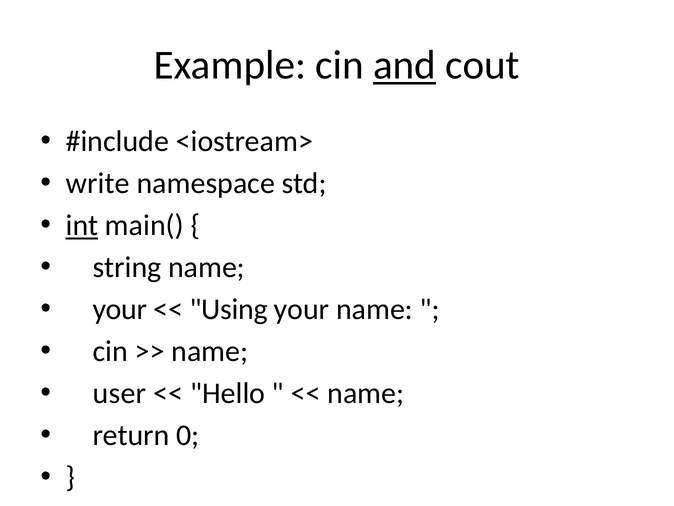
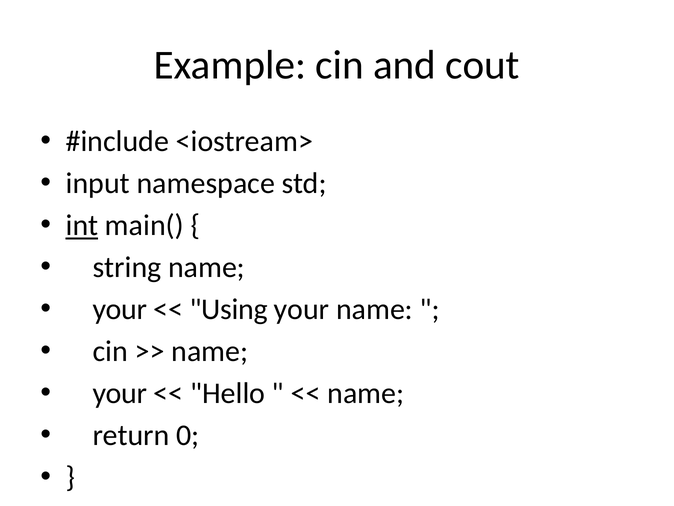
and underline: present -> none (405, 65)
write: write -> input (98, 183)
user: user -> your (120, 393)
